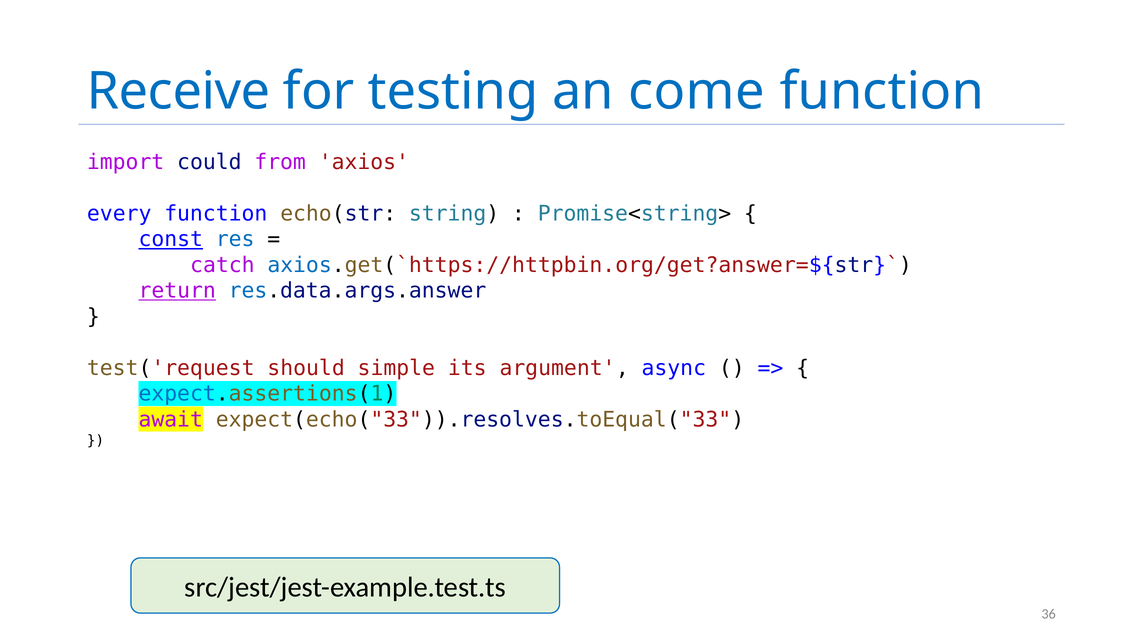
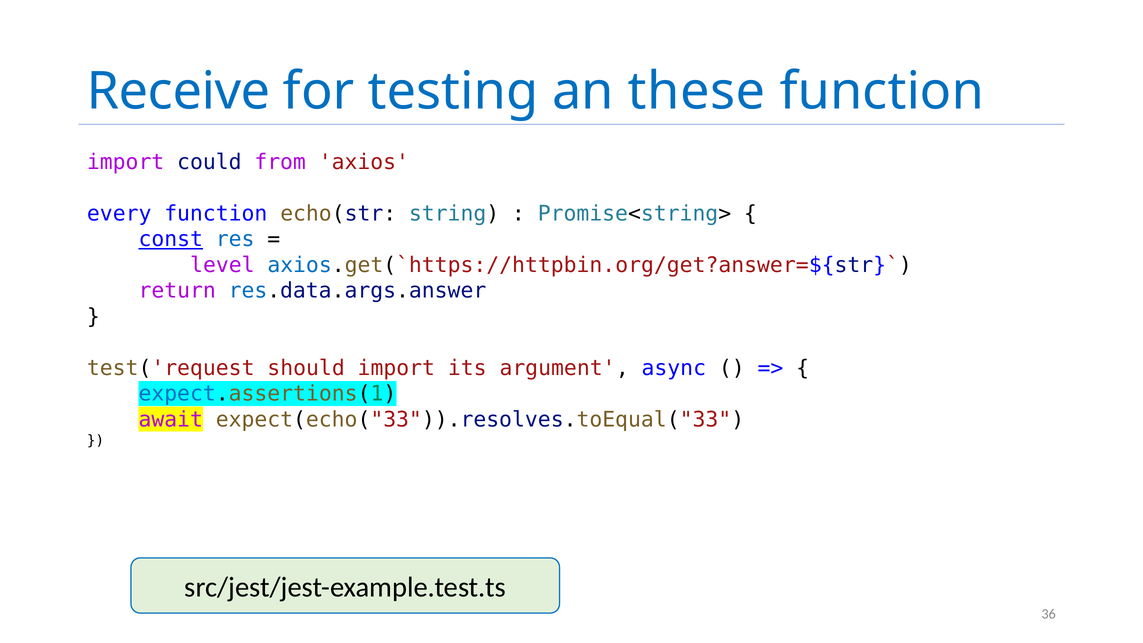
come: come -> these (696, 91)
catch: catch -> level (222, 265)
return underline: present -> none (177, 291)
should simple: simple -> import (396, 368)
